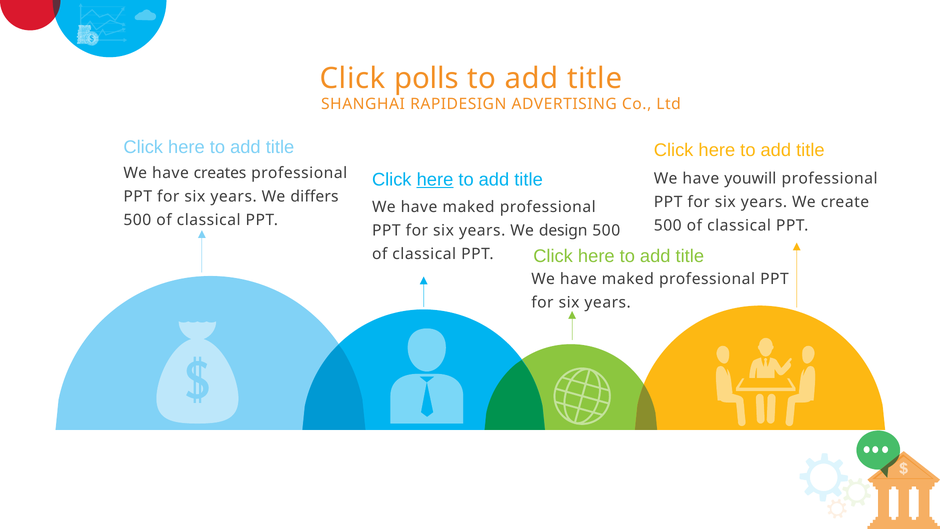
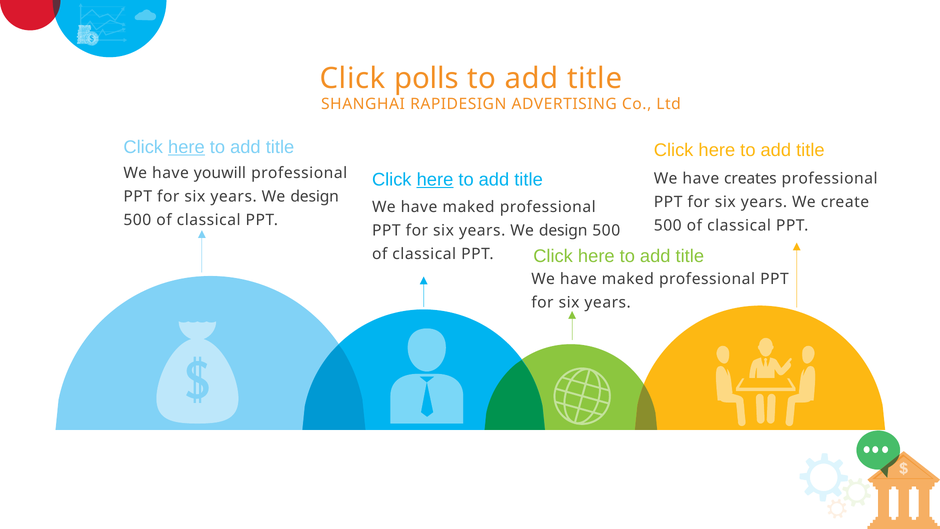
here underline: none -> present (186, 147)
creates: creates -> youwill (220, 173)
youwill: youwill -> creates (750, 179)
differs: differs -> design (315, 196)
